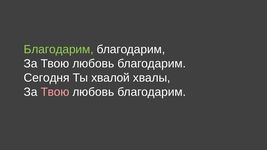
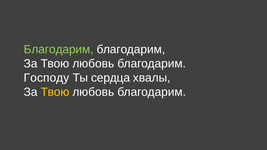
Сегодня: Сегодня -> Господу (47, 78)
хвалой: хвалой -> сердца (111, 78)
Твою colour: pink -> yellow (55, 92)
